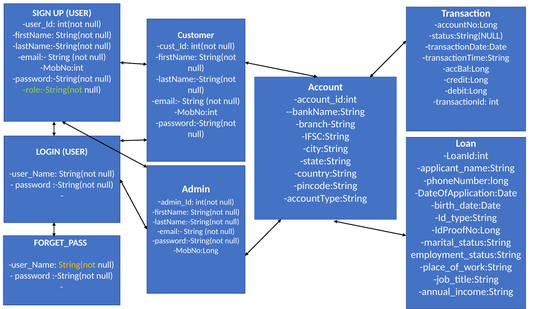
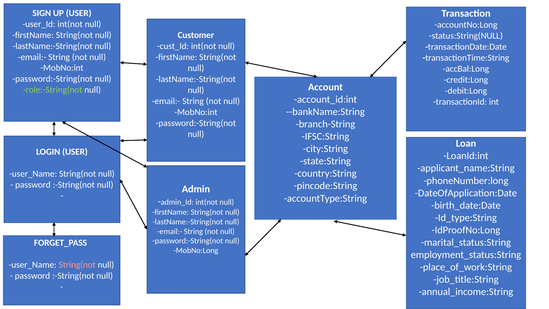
String(not colour: yellow -> pink (77, 265)
